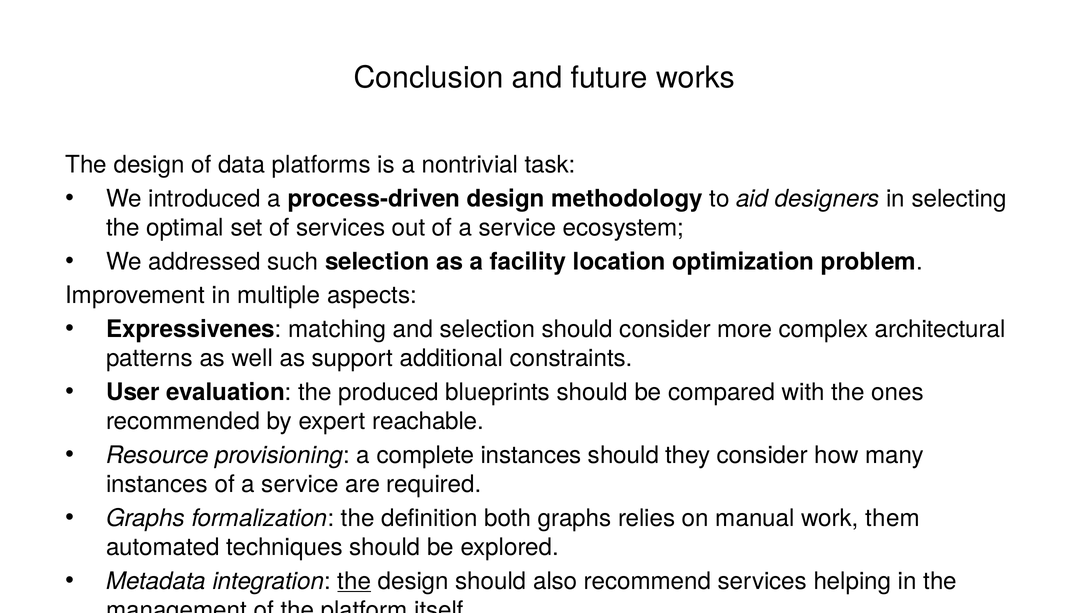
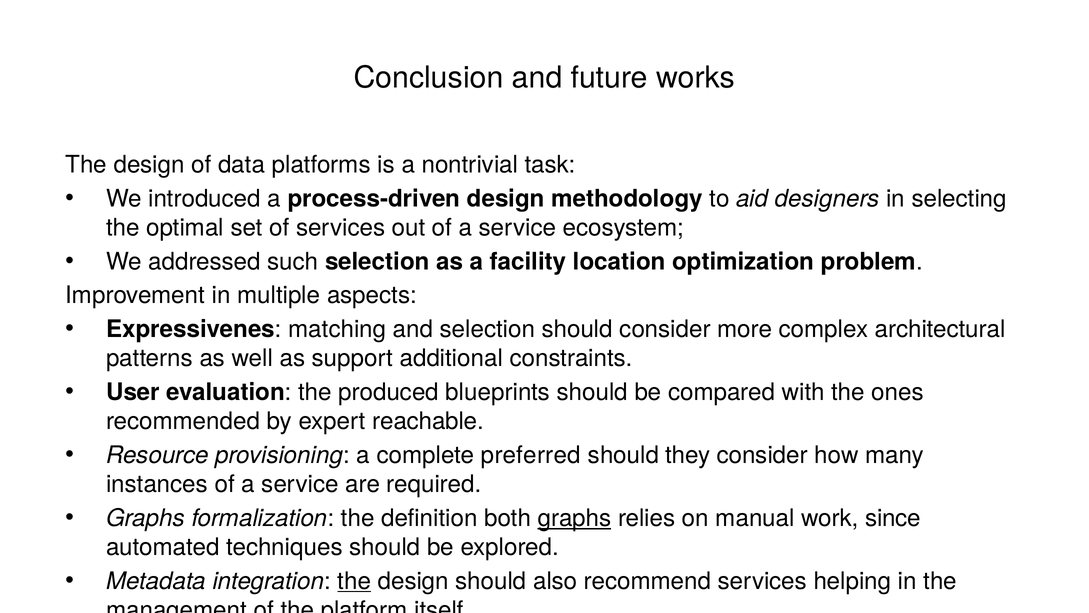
complete instances: instances -> preferred (531, 455)
graphs underline: none -> present (574, 518)
them: them -> since (893, 518)
